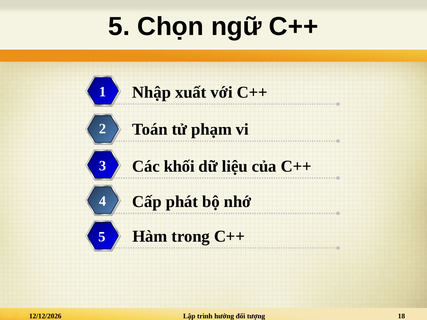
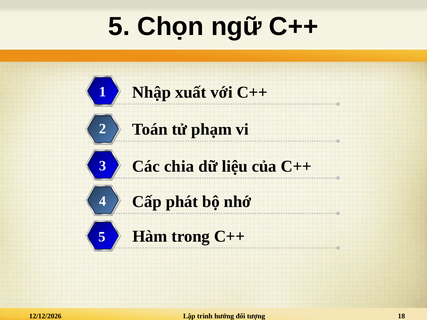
khối: khối -> chia (179, 166)
